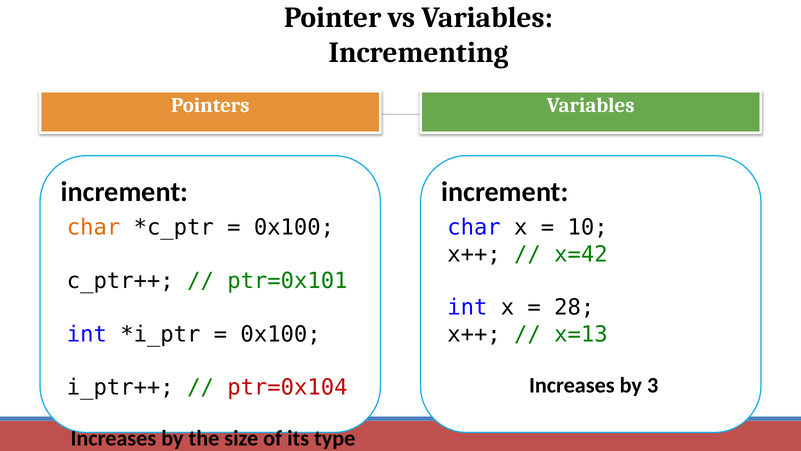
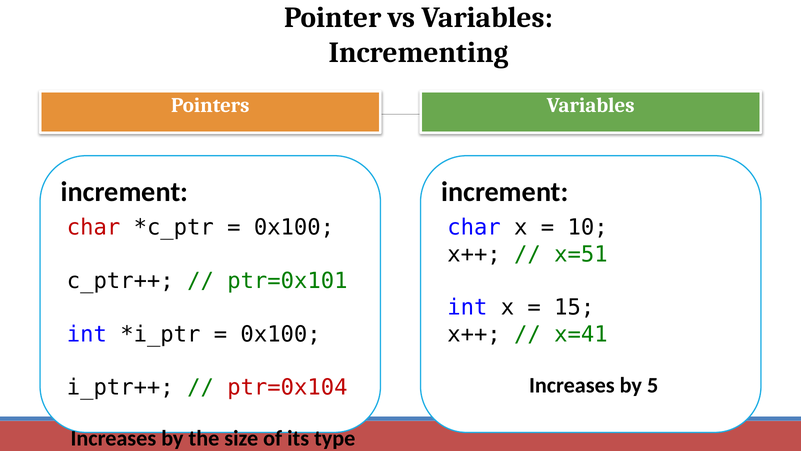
char colour: orange -> red (94, 227)
x=42: x=42 -> x=51 (581, 254)
28: 28 -> 15 (574, 307)
x=13: x=13 -> x=41 (581, 334)
3: 3 -> 5 (653, 385)
